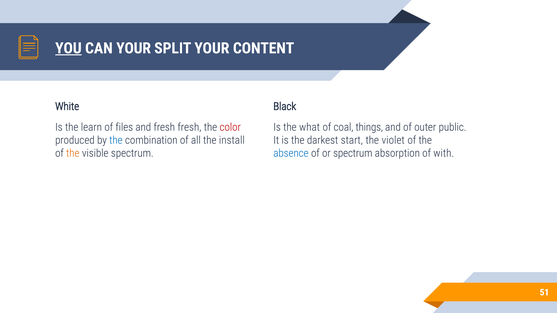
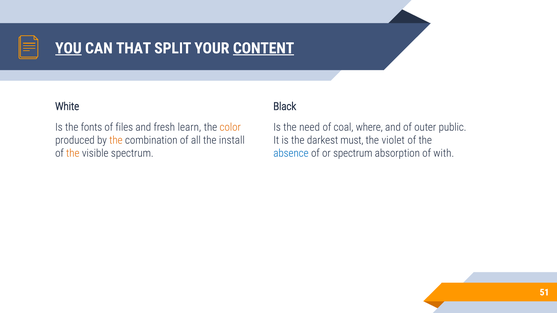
CAN YOUR: YOUR -> THAT (134, 48)
CONTENT underline: none -> present (264, 48)
learn: learn -> fonts (91, 127)
fresh fresh: fresh -> learn (189, 127)
color colour: red -> orange (230, 127)
what: what -> need (310, 127)
things: things -> where (369, 127)
the colour: blue -> orange (116, 140)
start: start -> must (352, 140)
